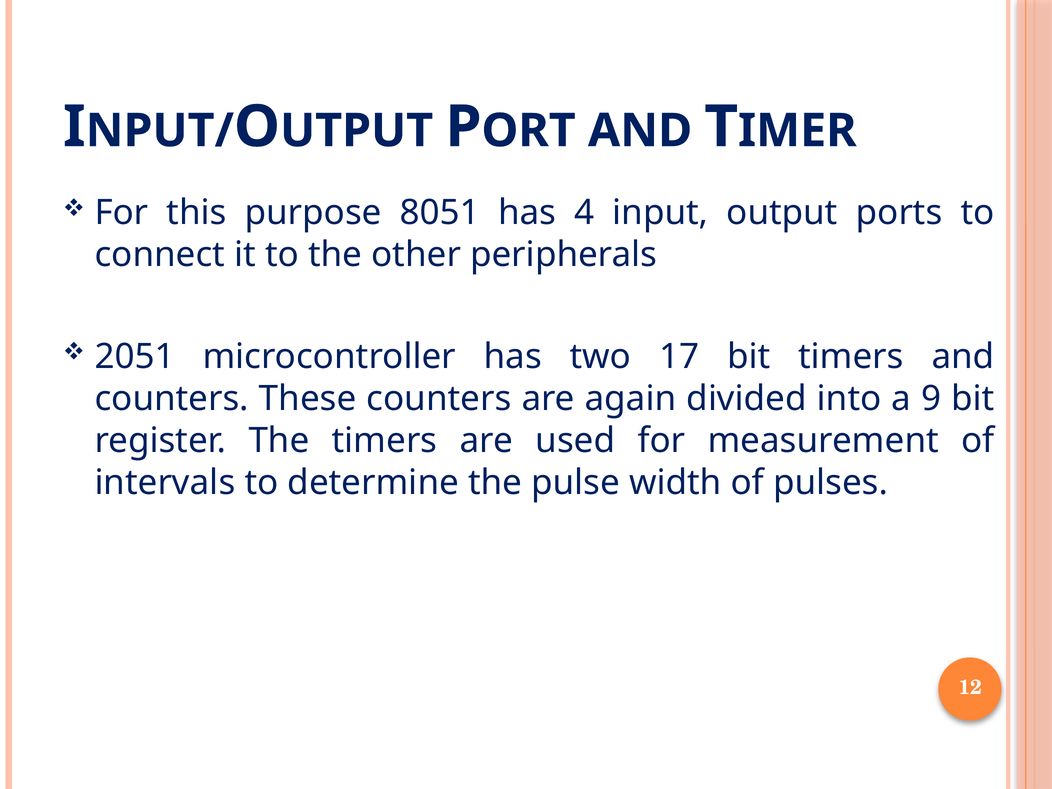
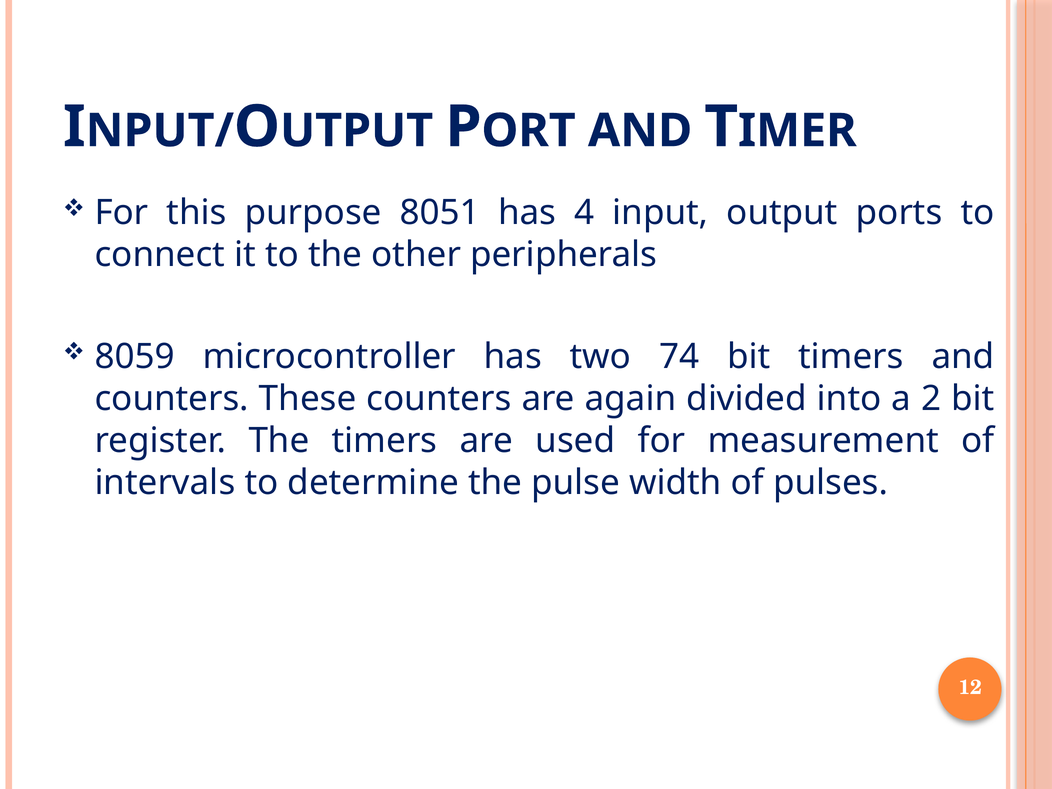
2051: 2051 -> 8059 (135, 357)
17: 17 -> 74 (679, 357)
9: 9 -> 2 (931, 399)
